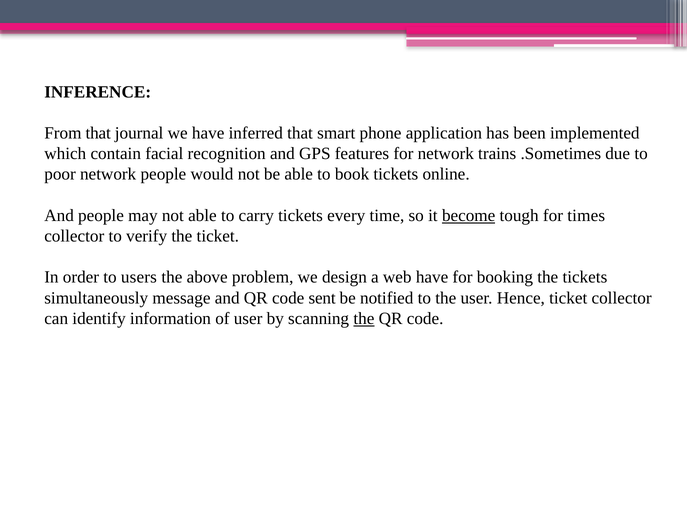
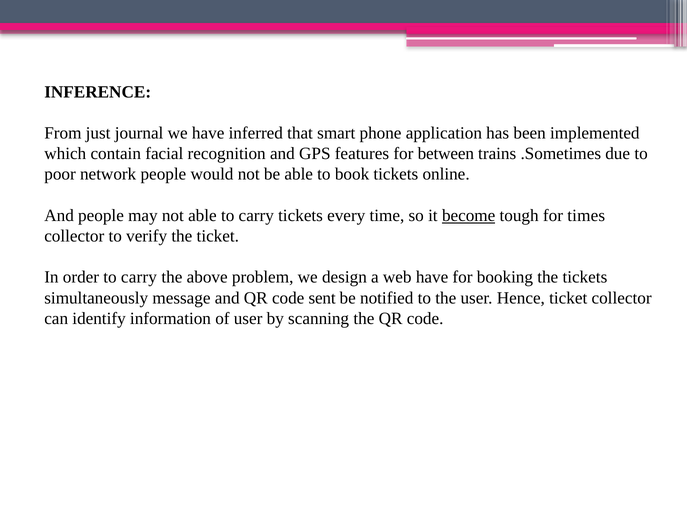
From that: that -> just (98, 133)
for network: network -> between (446, 154)
order to users: users -> carry (139, 277)
the underline: present -> none (364, 319)
